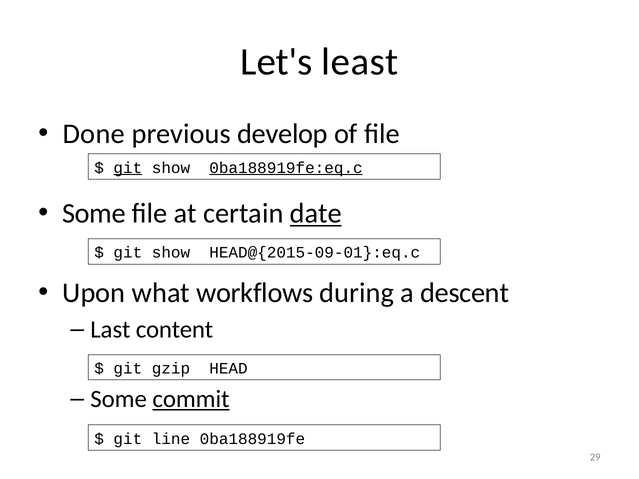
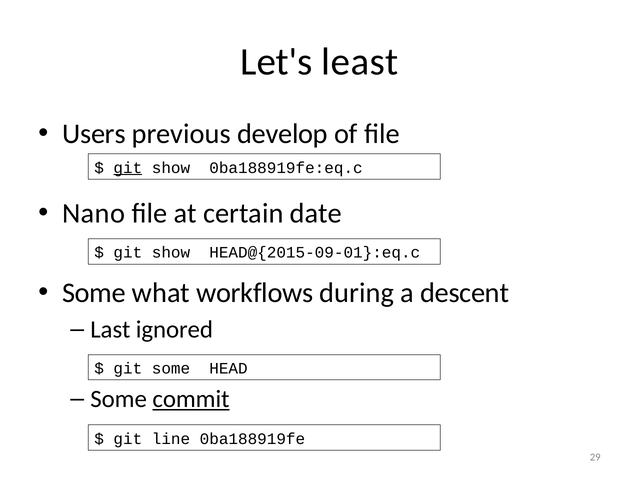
Done: Done -> Users (94, 134)
0ba188919fe:eq.c underline: present -> none (286, 168)
Some: Some -> Nano (94, 214)
date underline: present -> none (316, 214)
Upon: Upon -> Some (94, 293)
content: content -> ignored (174, 330)
git gzip: gzip -> some (171, 369)
